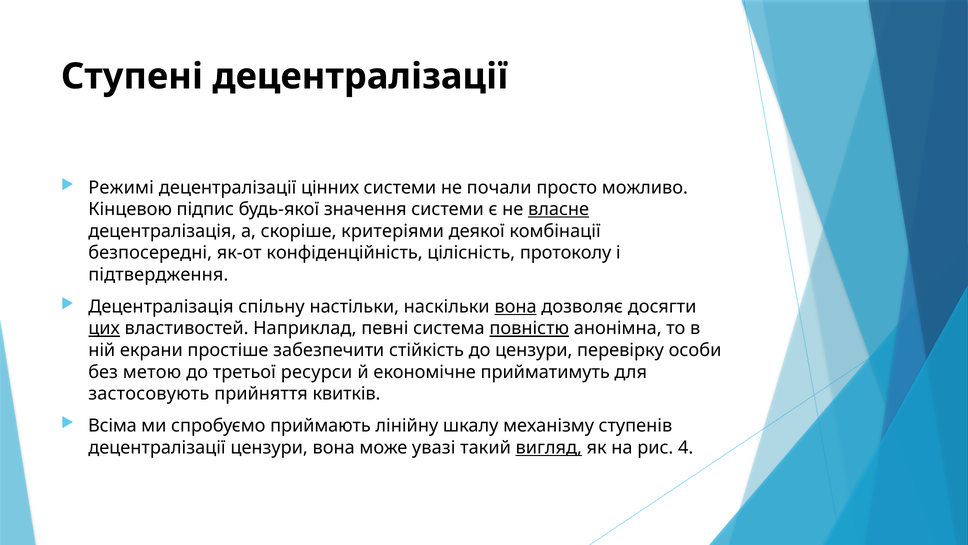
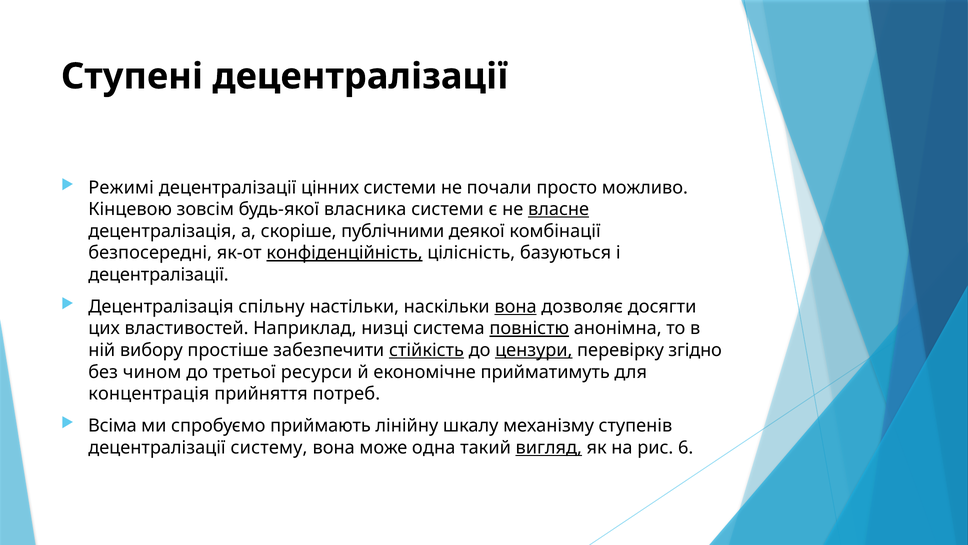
підпис: підпис -> зовсім (205, 209)
значення: значення -> власника (365, 209)
критеріями: критеріями -> публічними (393, 231)
конфіденційність underline: none -> present (345, 253)
протоколу: протоколу -> базуються (566, 253)
підтвердження: підтвердження -> децентралізації (158, 274)
цих underline: present -> none (104, 328)
певні: певні -> низці (385, 328)
екрани: екрани -> вибору (151, 350)
стійкість underline: none -> present (427, 350)
цензури underline: none -> present (534, 350)
особи: особи -> згідно (695, 350)
метою: метою -> чином (152, 372)
застосовують: застосовують -> концентрація (149, 393)
квитків: квитків -> потреб (346, 393)
децентралізації цензури: цензури -> систему (269, 447)
увазі: увазі -> одна (434, 447)
4: 4 -> 6 (686, 447)
